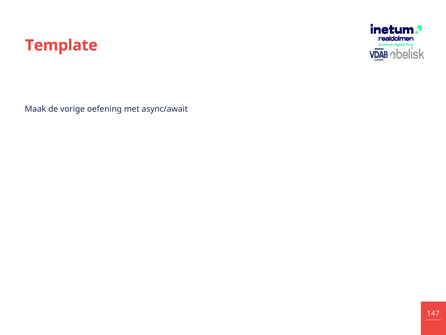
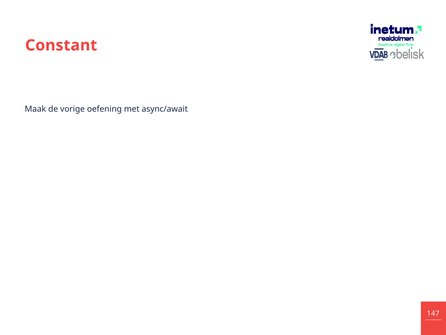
Template: Template -> Constant (61, 45)
